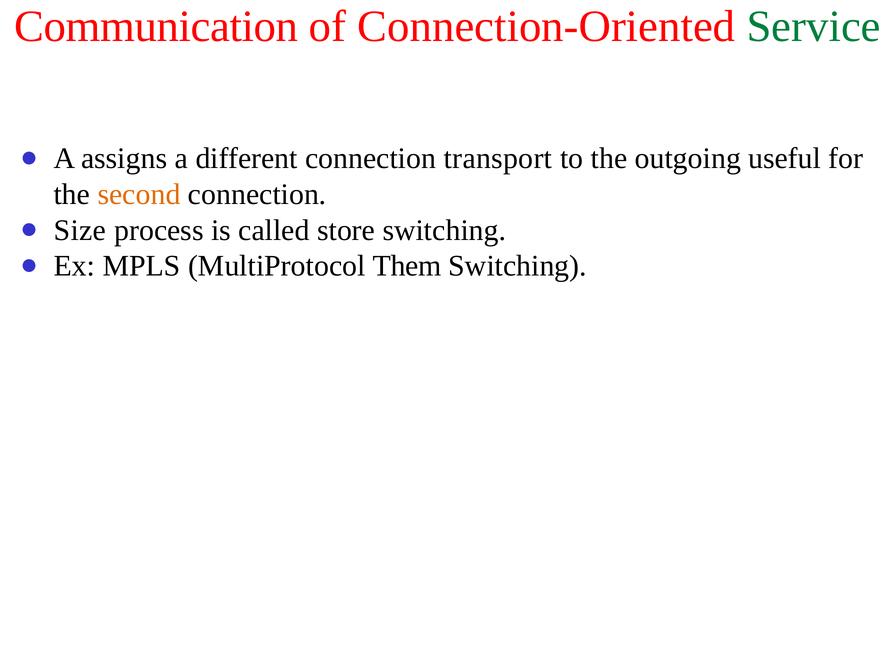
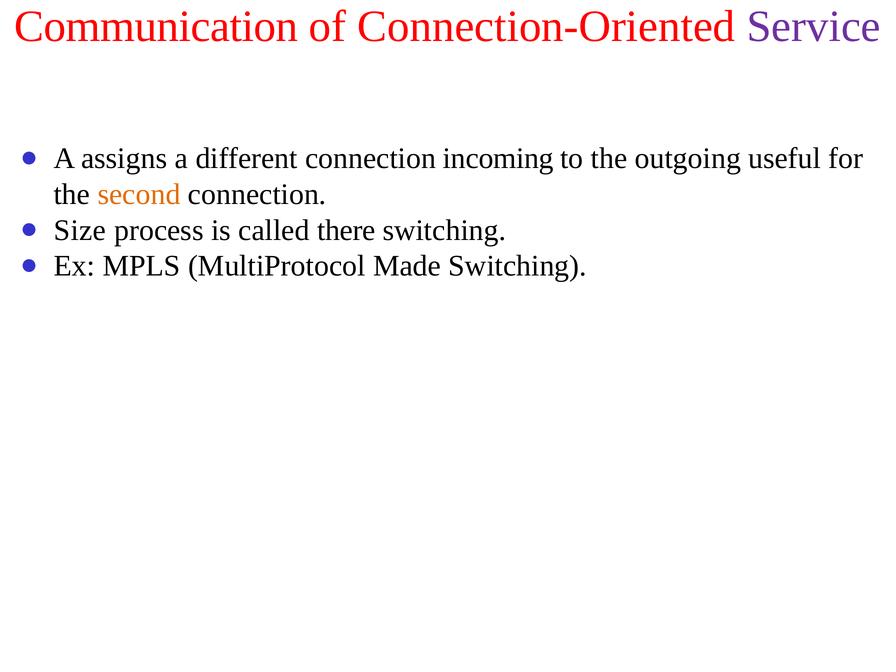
Service colour: green -> purple (814, 26)
transport: transport -> incoming (498, 159)
store: store -> there (346, 230)
Them: Them -> Made (407, 266)
